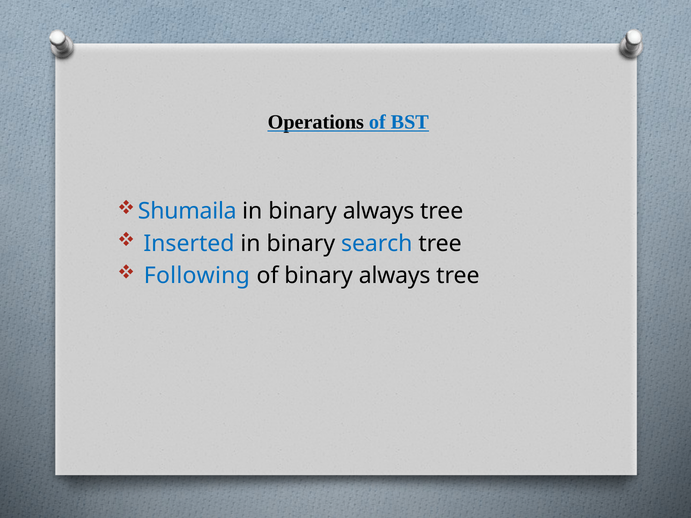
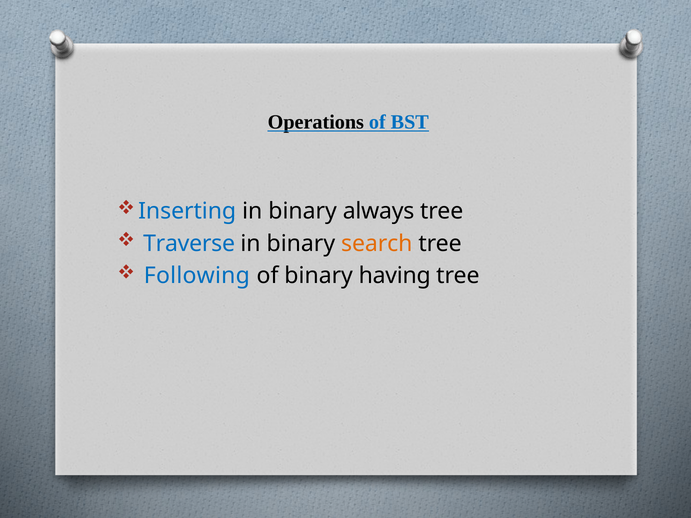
Shumaila: Shumaila -> Inserting (187, 211)
Inserted: Inserted -> Traverse (189, 244)
search colour: blue -> orange (377, 244)
of binary always: always -> having (395, 276)
